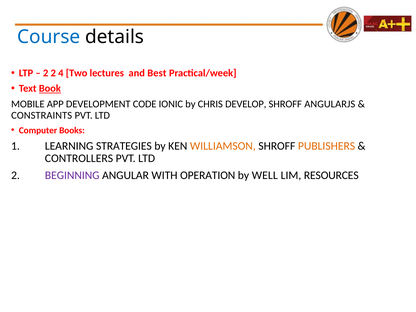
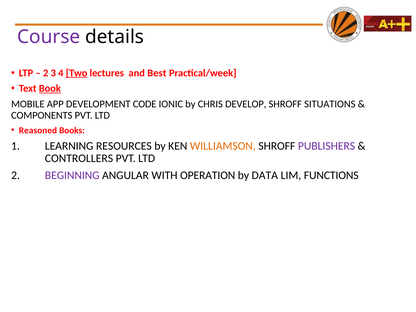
Course colour: blue -> purple (49, 37)
2 2: 2 -> 3 (53, 73)
Two underline: none -> present (77, 73)
ANGULARJS: ANGULARJS -> SITUATIONS (330, 104)
CONSTRAINTS: CONSTRAINTS -> COMPONENTS (42, 115)
Computer: Computer -> Reasoned (38, 130)
STRATEGIES: STRATEGIES -> RESOURCES (124, 146)
PUBLISHERS colour: orange -> purple (327, 146)
WELL: WELL -> DATA (265, 175)
RESOURCES: RESOURCES -> FUNCTIONS (331, 175)
